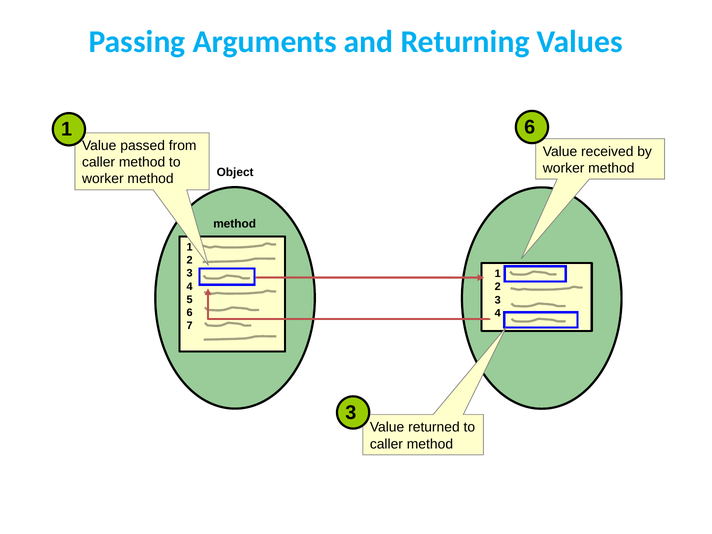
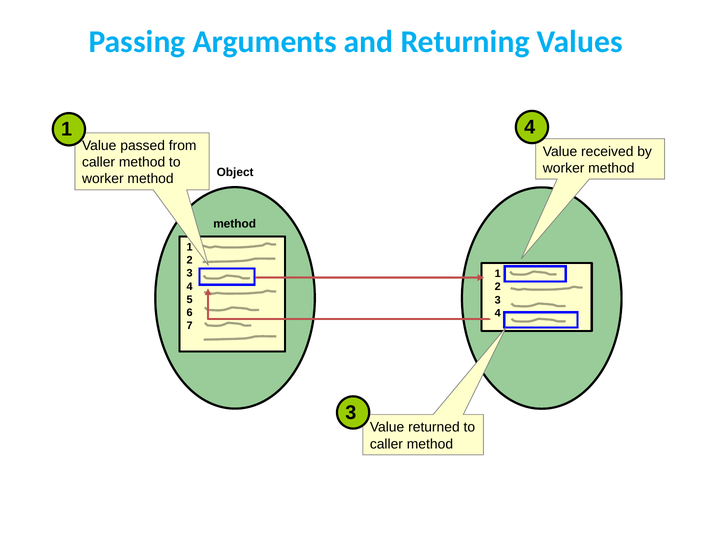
1 6: 6 -> 4 (530, 127)
